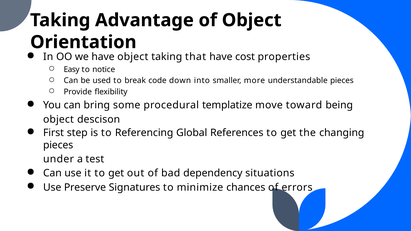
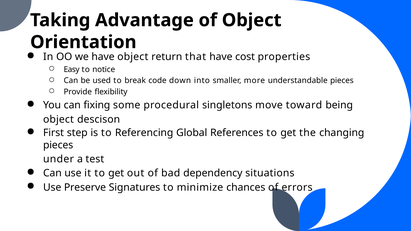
object taking: taking -> return (167, 57)
bring: bring -> fixing (97, 105)
templatize: templatize -> singletons (227, 105)
